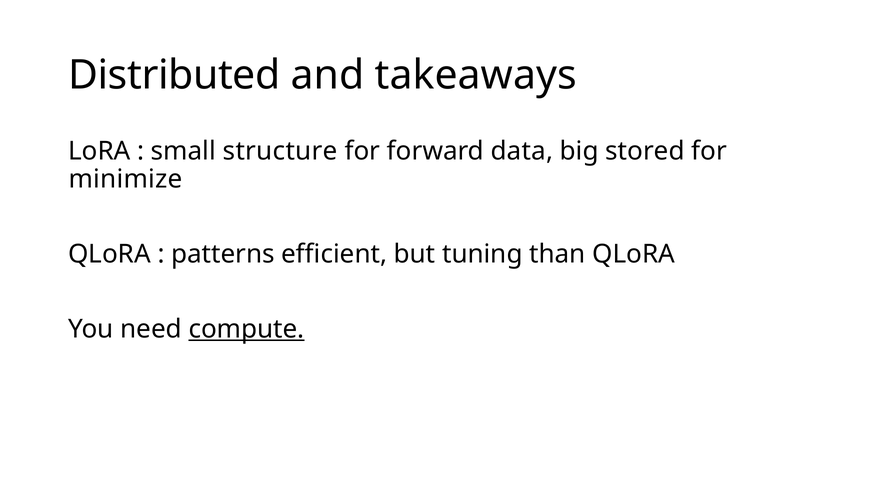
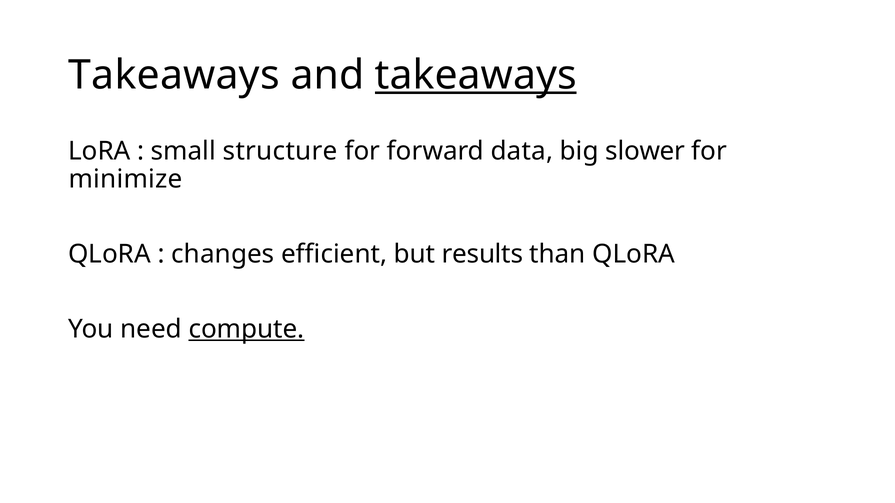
Distributed: Distributed -> Takeaways (174, 75)
takeaways underline: none -> present (476, 75)
stored: stored -> slower (645, 151)
patterns: patterns -> changes (223, 254)
tuning: tuning -> results (482, 254)
